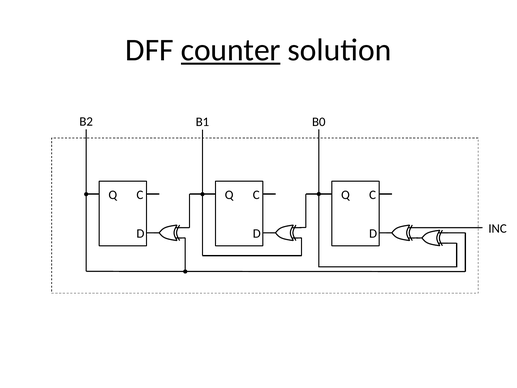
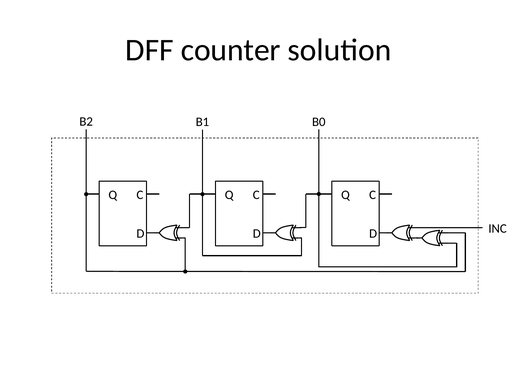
counter underline: present -> none (231, 50)
